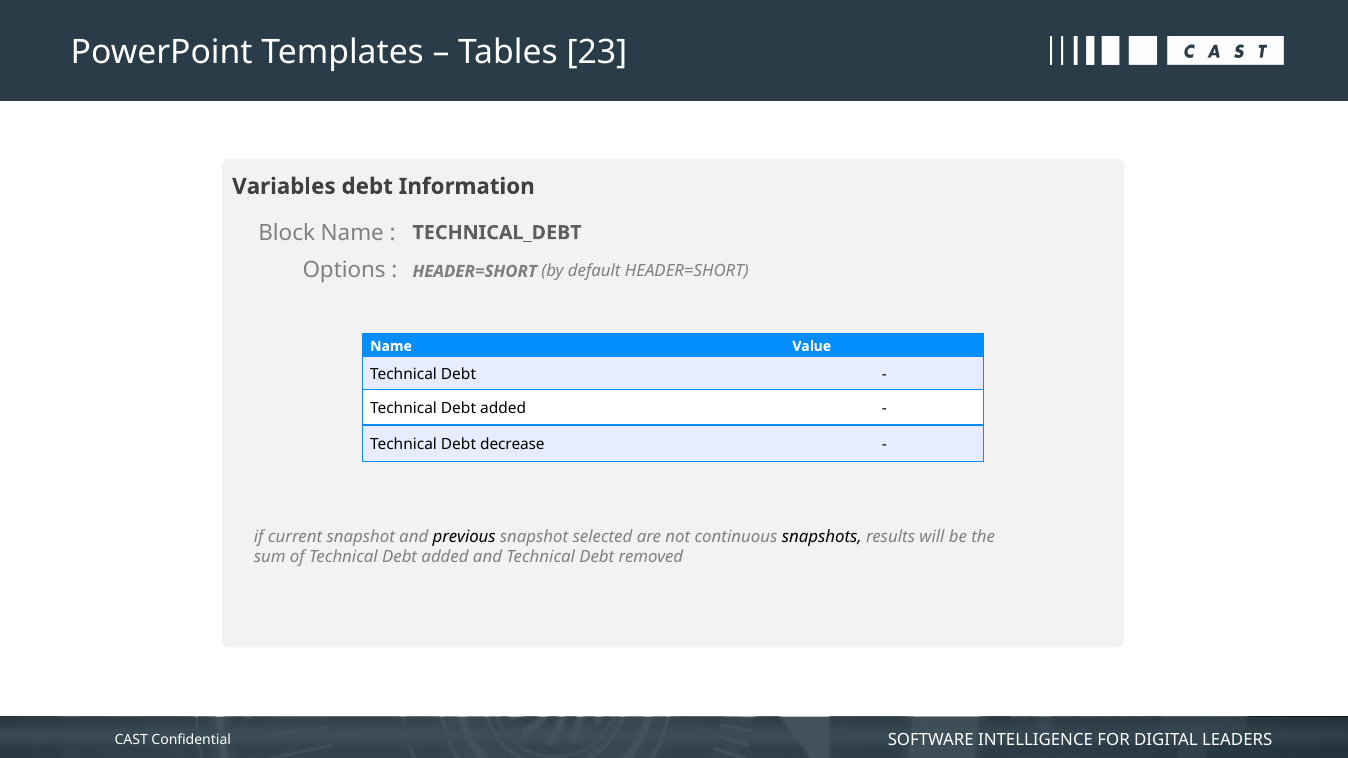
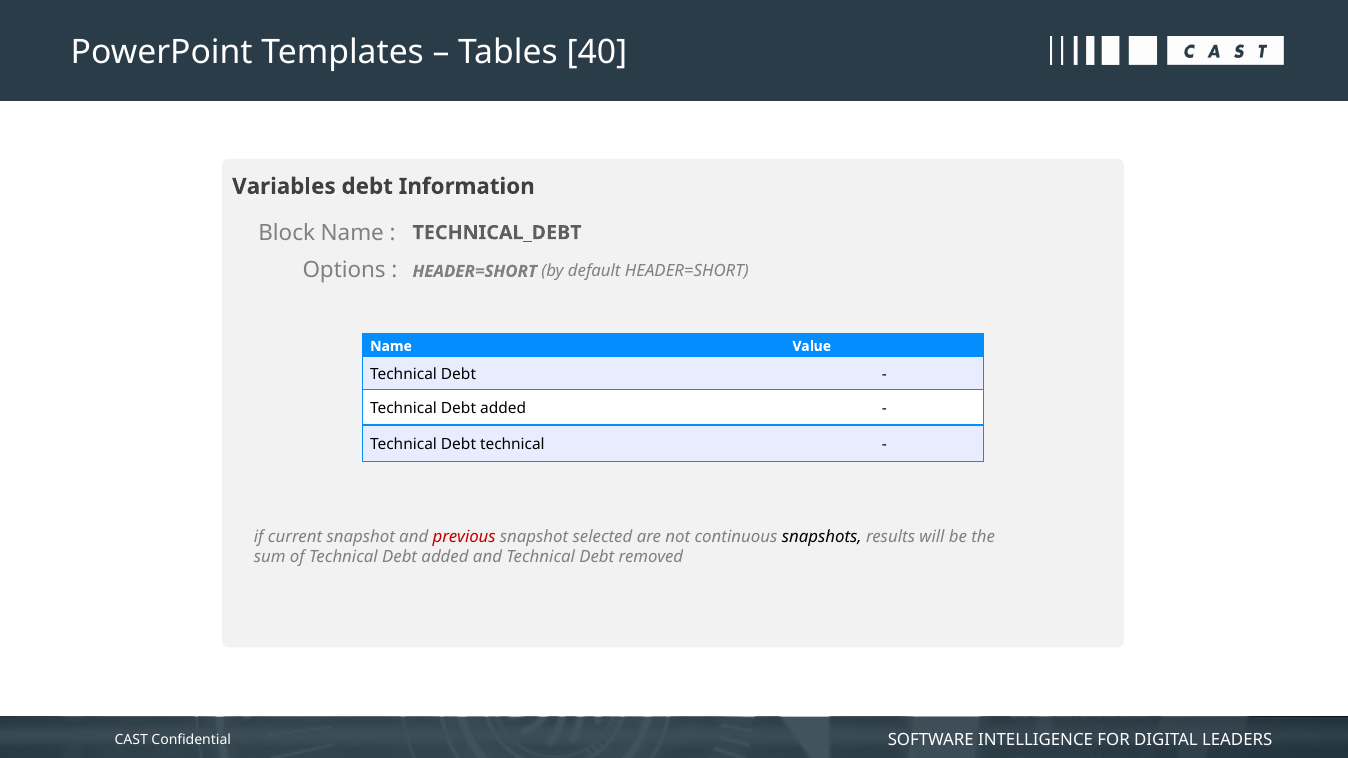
23: 23 -> 40 (597, 53)
Debt decrease: decrease -> technical (512, 444)
previous colour: black -> red (464, 537)
